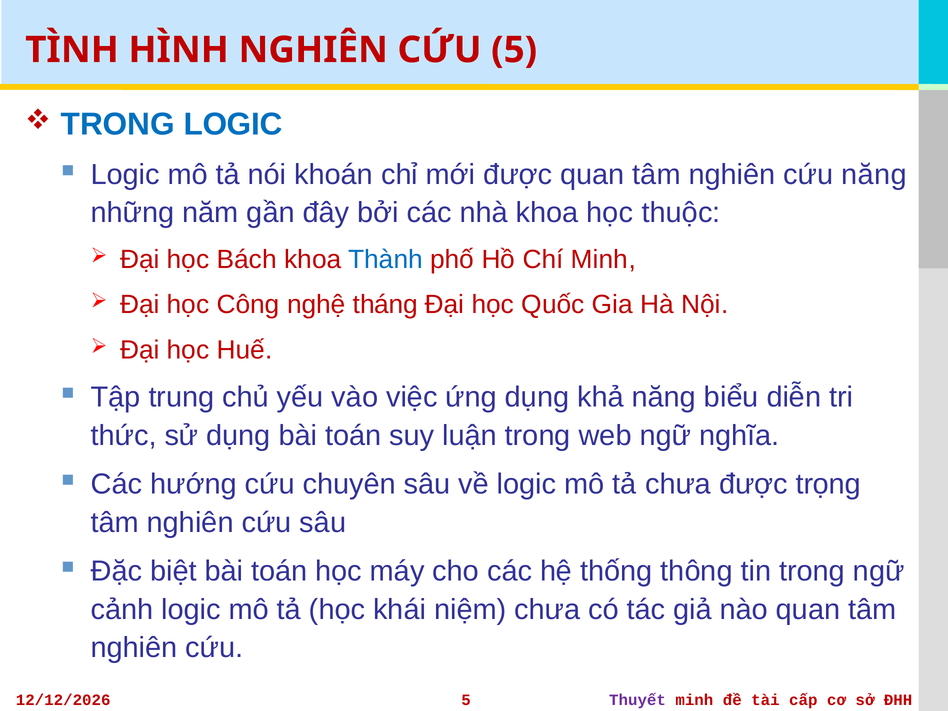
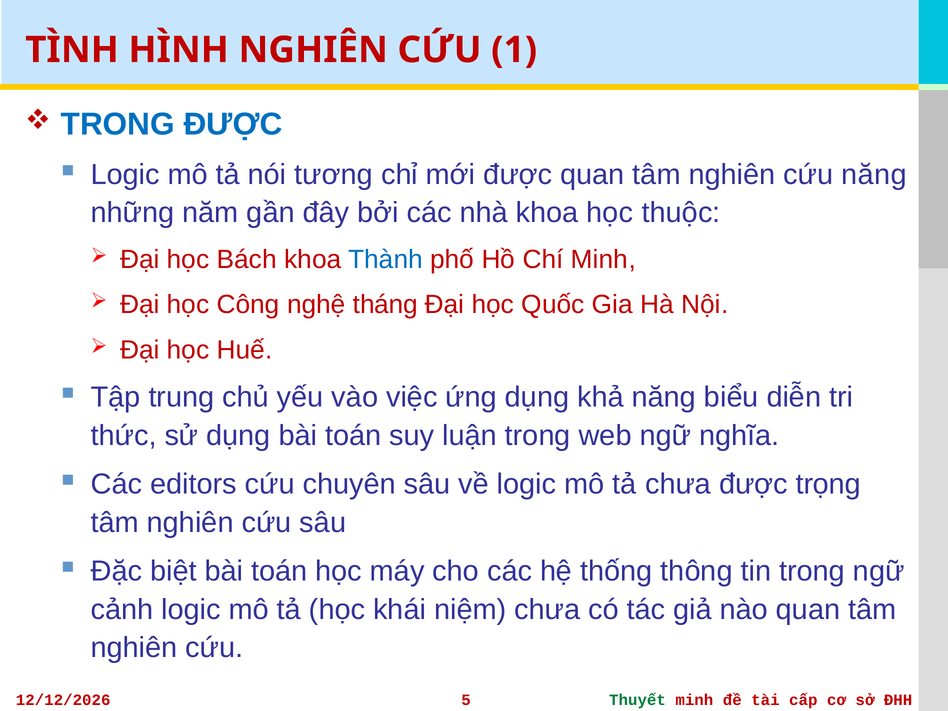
CỨU 5: 5 -> 1 (514, 50)
TRONG LOGIC: LOGIC -> ĐƯỢC (233, 124)
khoán: khoán -> tương (334, 175)
hướng: hướng -> editors (194, 484)
Thuyết colour: purple -> green (638, 700)
